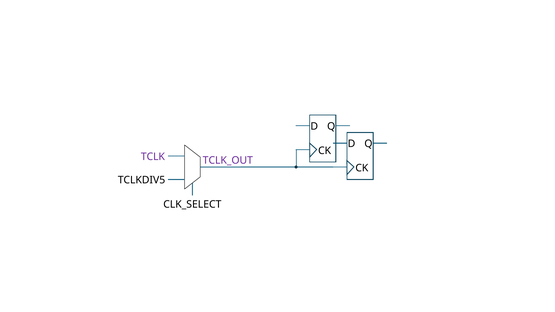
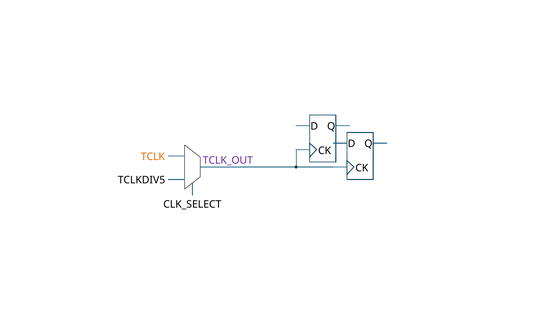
TCLK colour: purple -> orange (153, 157)
